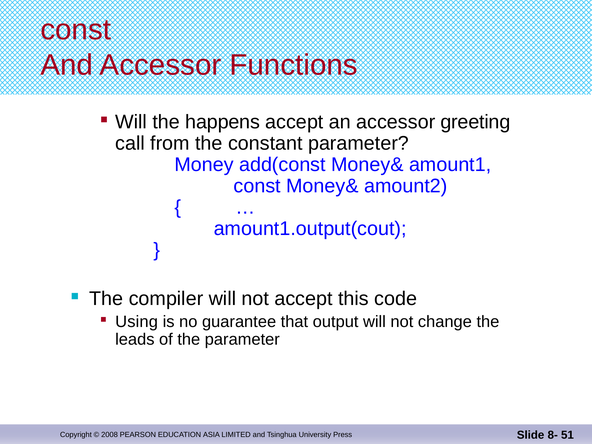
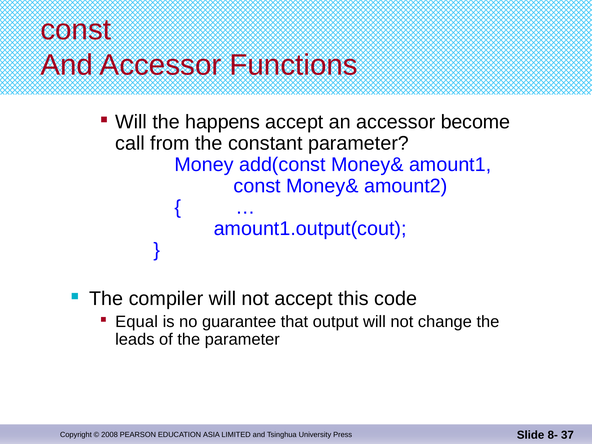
greeting: greeting -> become (475, 122)
Using: Using -> Equal (137, 322)
51: 51 -> 37 (567, 435)
